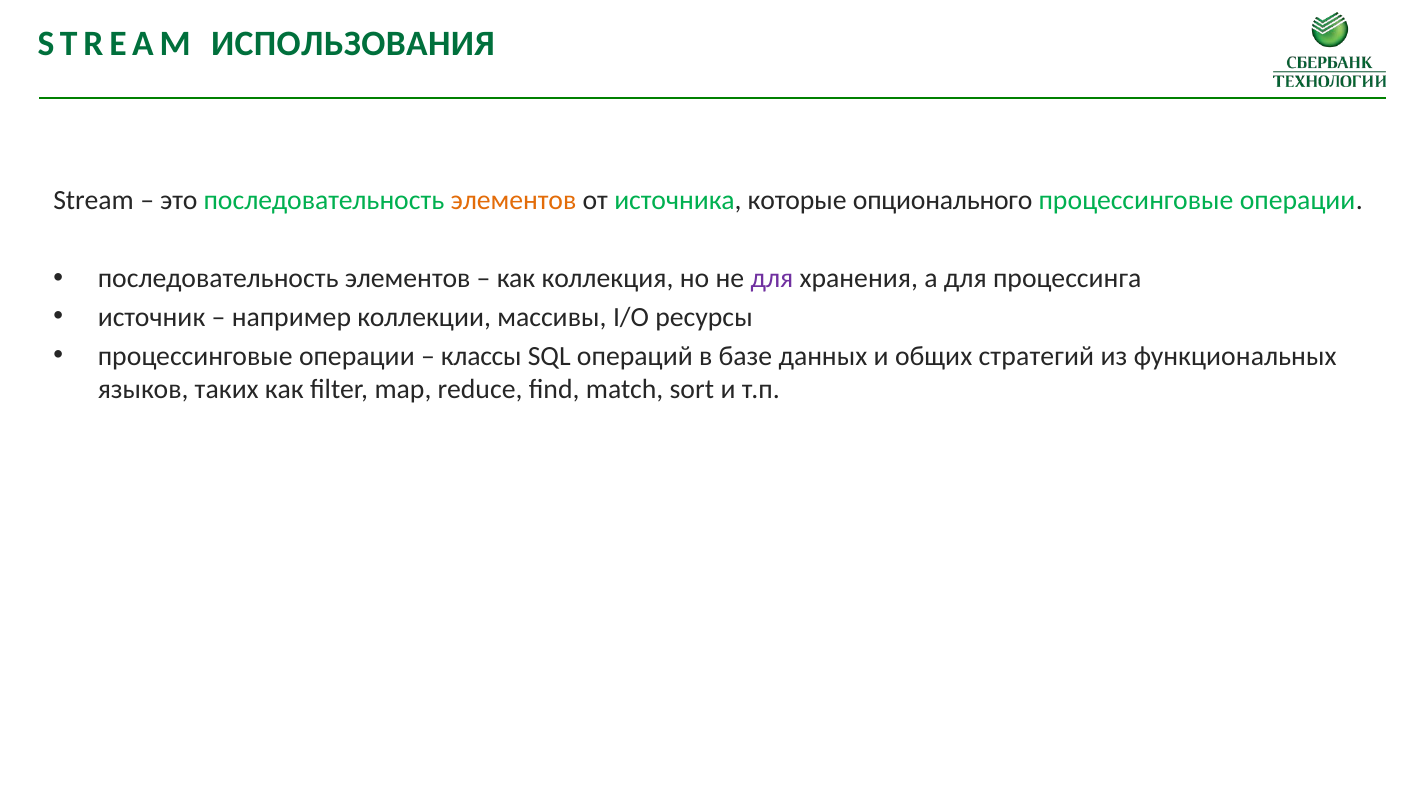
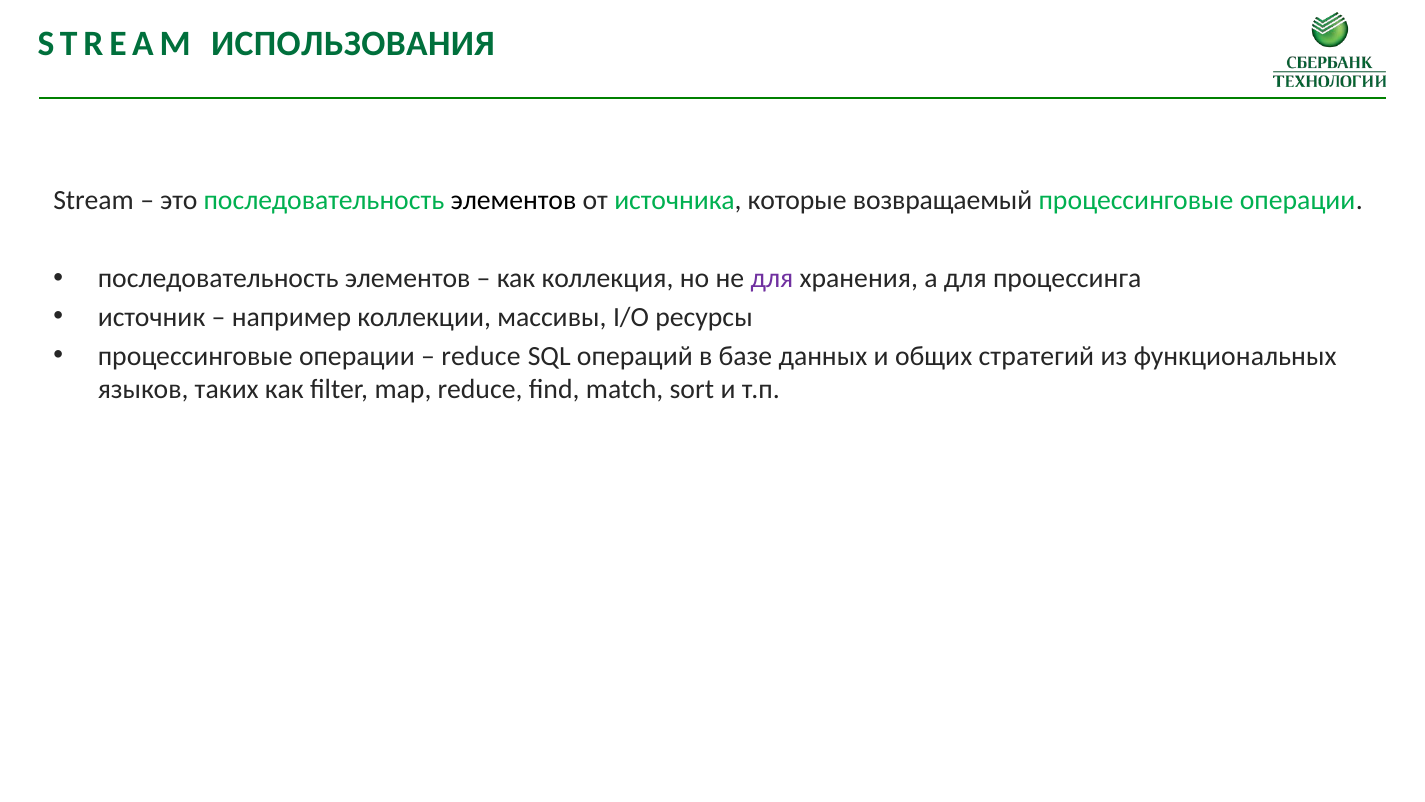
элементов colour: orange -> black (514, 201)
опционального: опционального -> возвращаемый (943, 201)
классы: классы -> reduce (481, 356)
